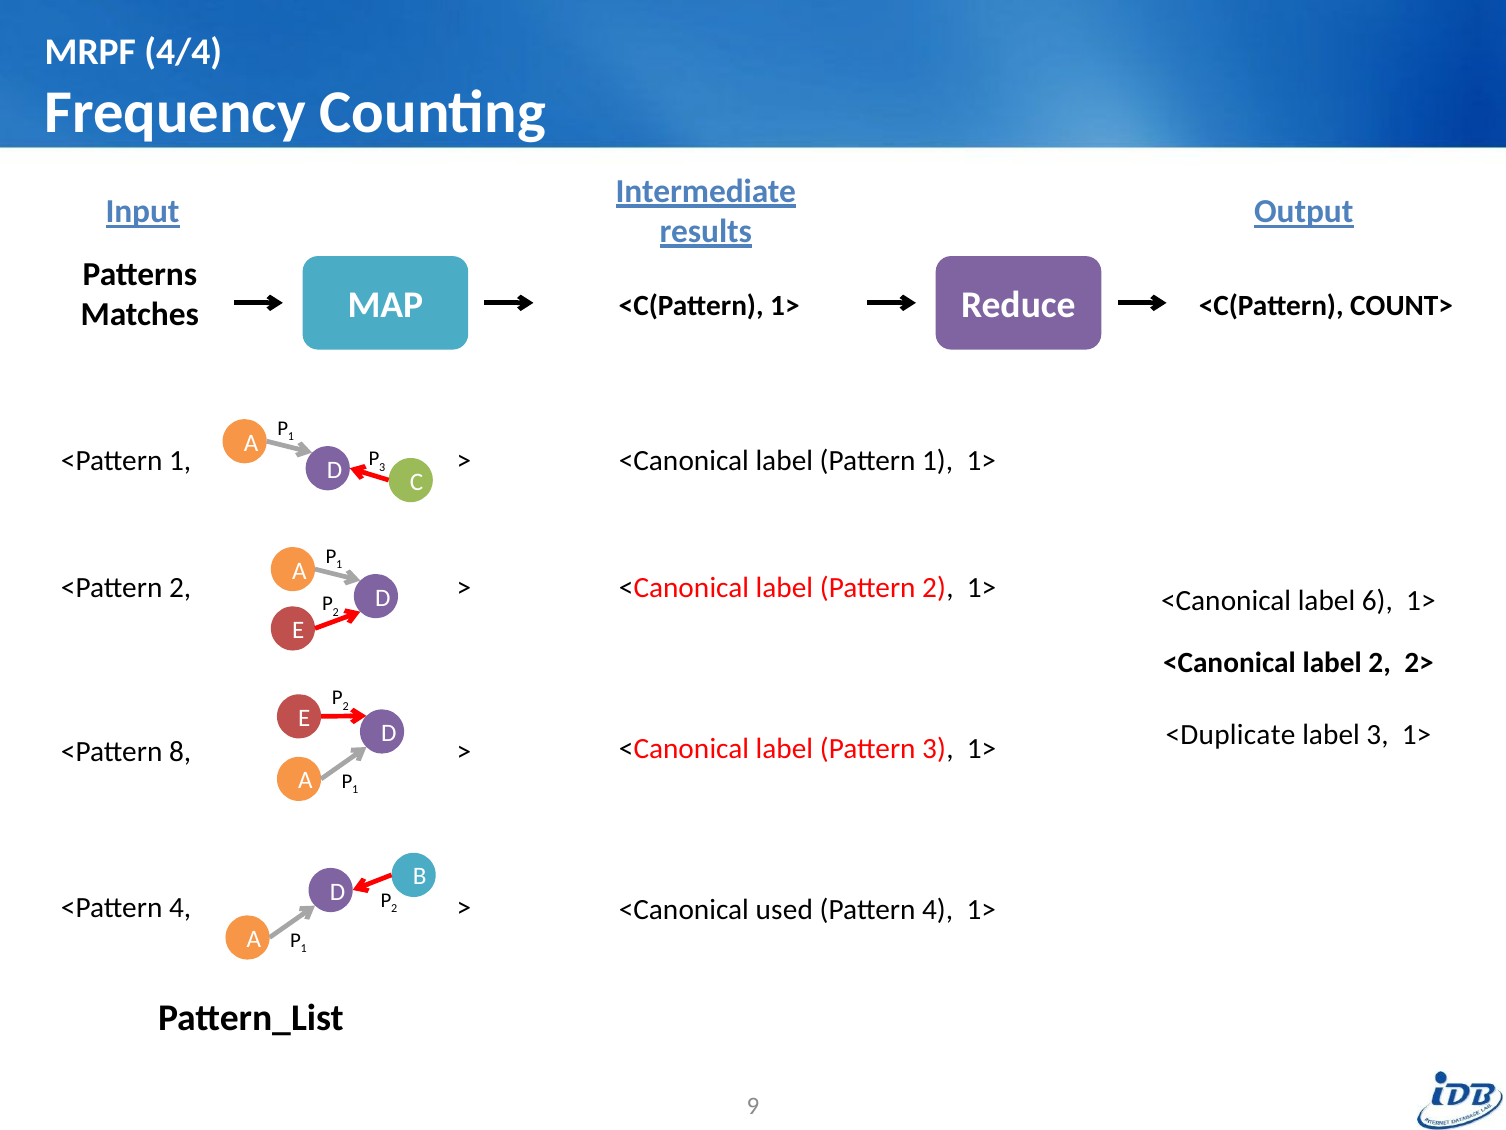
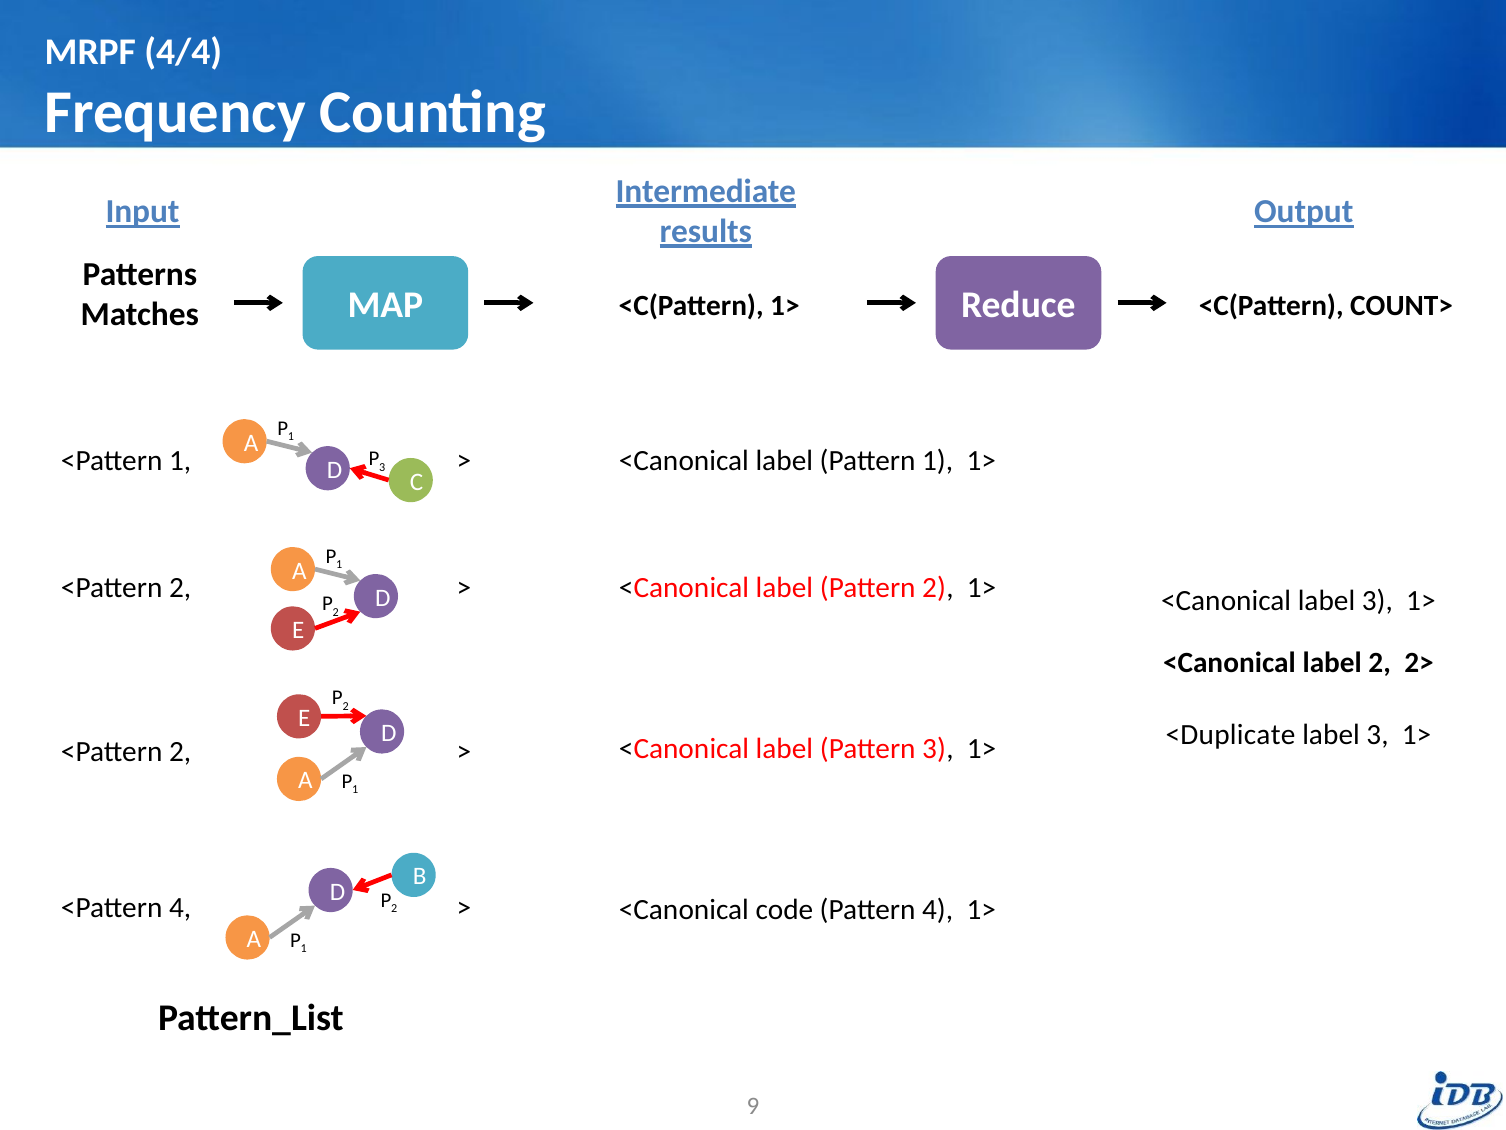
<Canonical label 6: 6 -> 3 (1377, 600)
8: 8 -> 2 (180, 751)
used: used -> code (784, 909)
